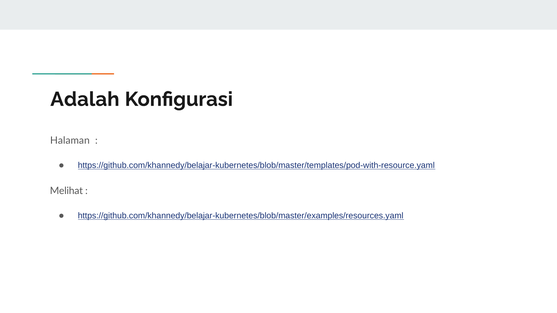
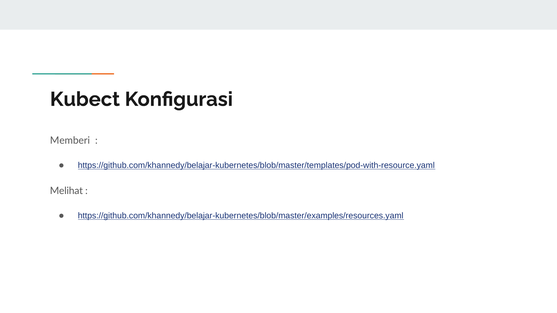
Adalah: Adalah -> Kubect (85, 99)
Halaman: Halaman -> Memberi (70, 141)
